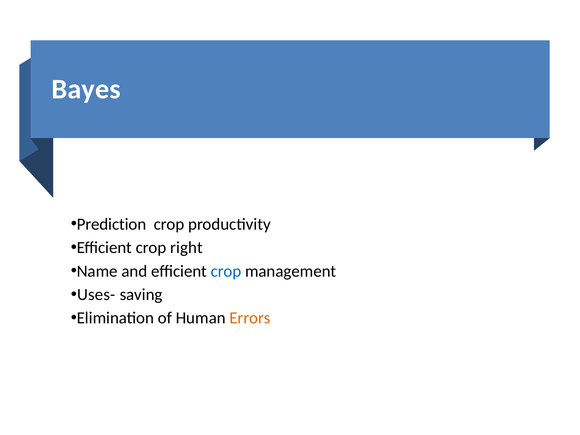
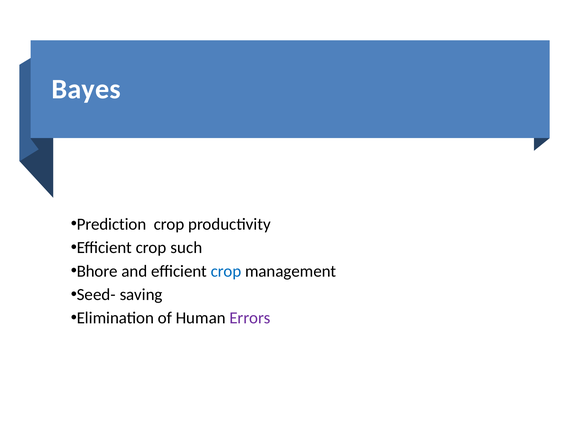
right: right -> such (186, 248)
Name: Name -> Bhore (97, 271)
Uses-: Uses- -> Seed- (96, 295)
Errors colour: orange -> purple (250, 318)
